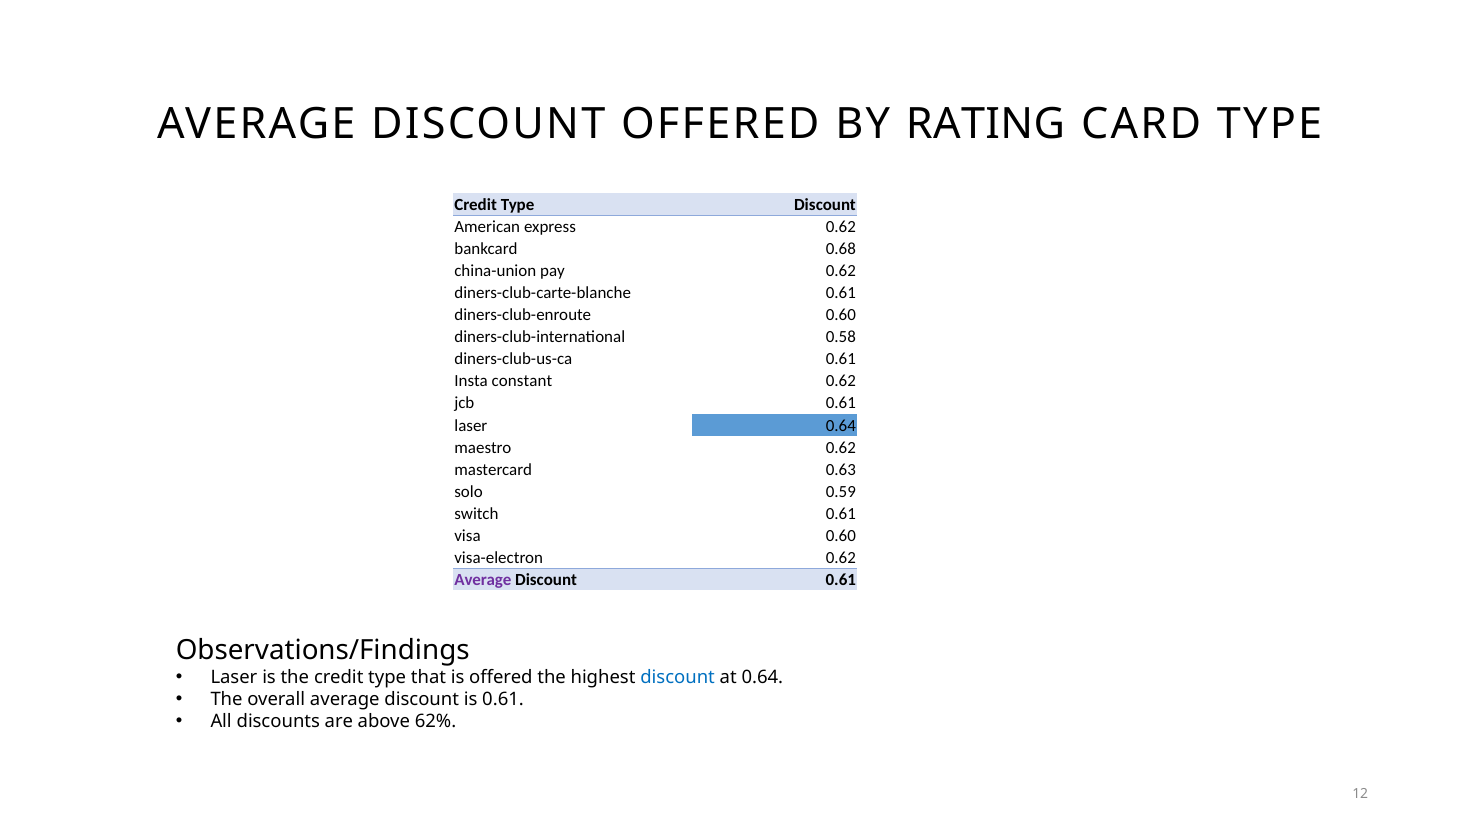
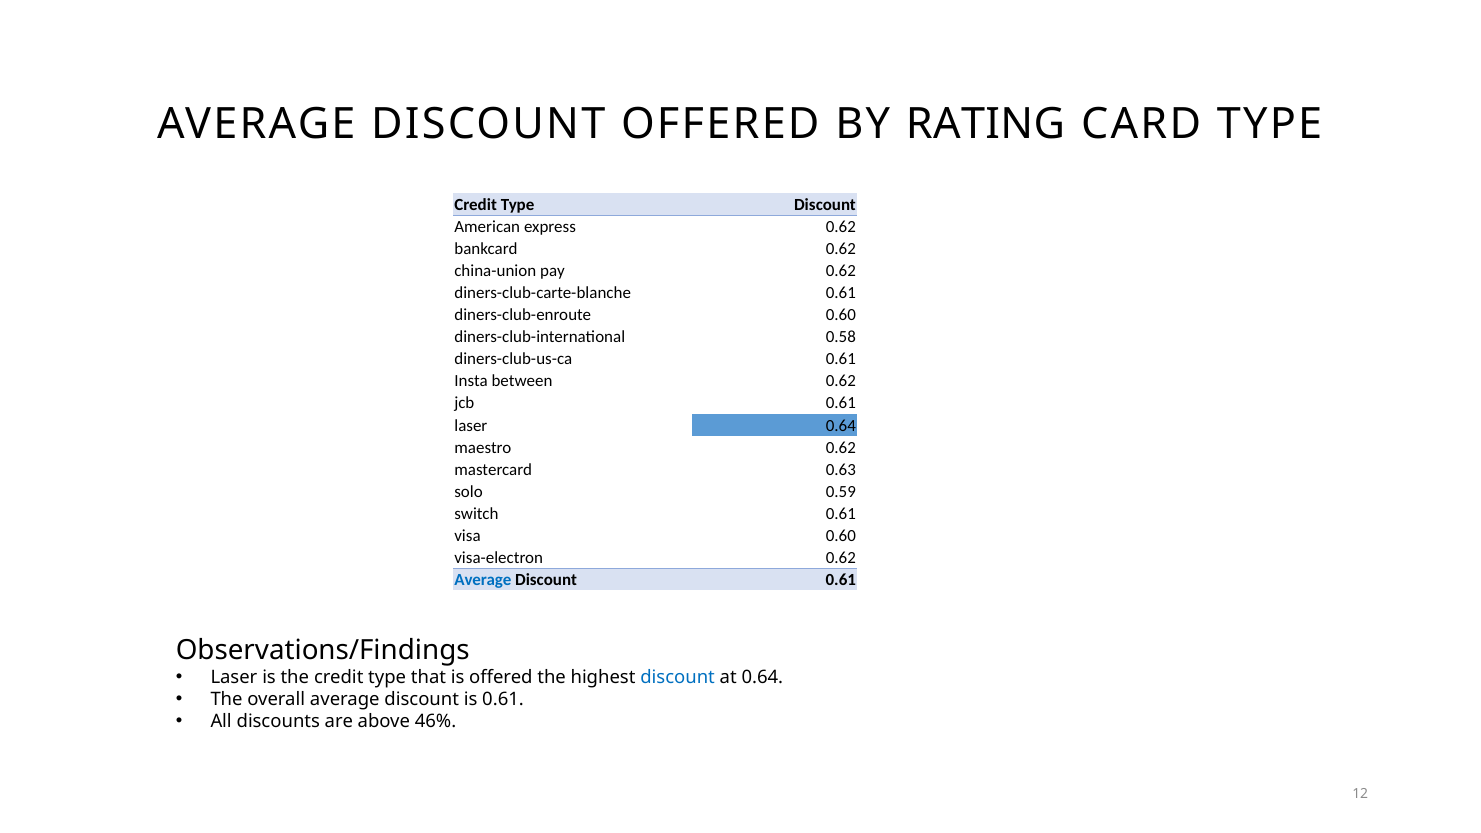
bankcard 0.68: 0.68 -> 0.62 (841, 249)
constant: constant -> between (522, 381)
Average colour: purple -> blue (483, 580)
62%: 62% -> 46% (436, 722)
